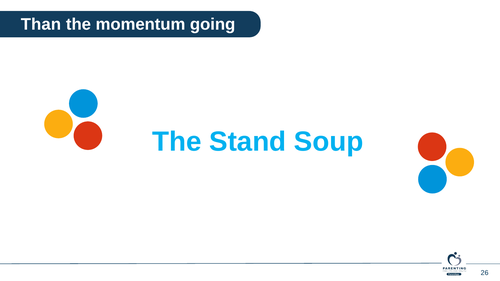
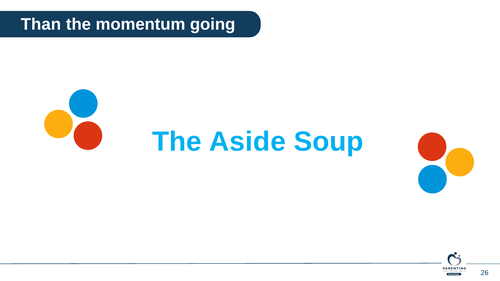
Stand: Stand -> Aside (248, 142)
